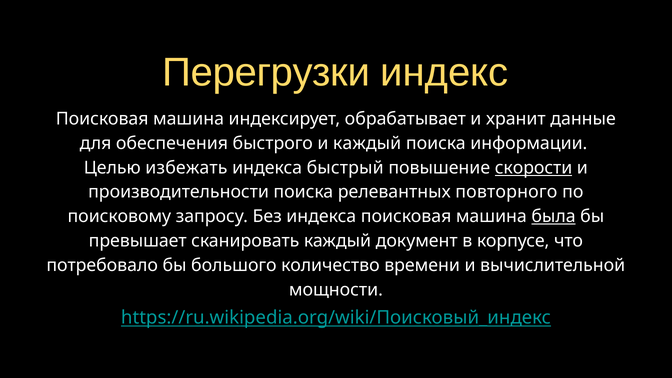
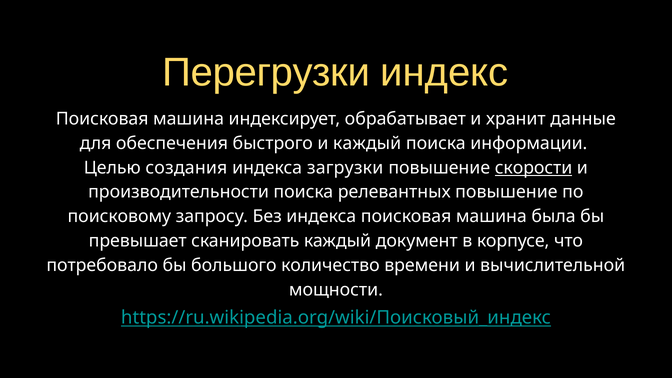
избежать: избежать -> создания (186, 168)
быстрый: быстрый -> загрузки (345, 168)
релевантных повторного: повторного -> повышение (506, 192)
была underline: present -> none (554, 217)
